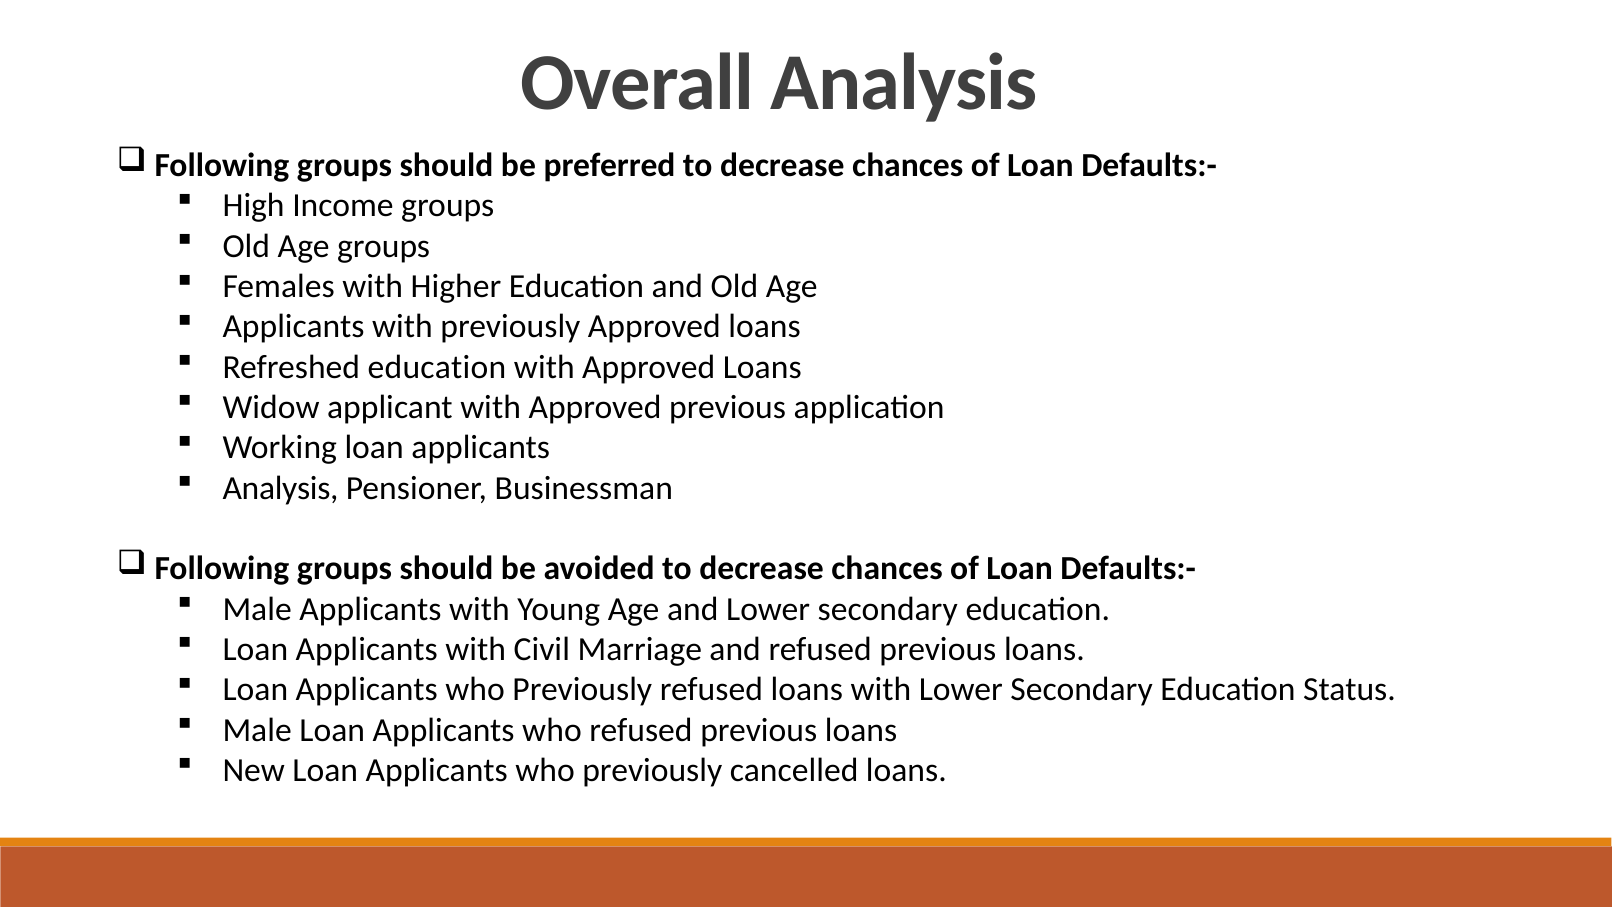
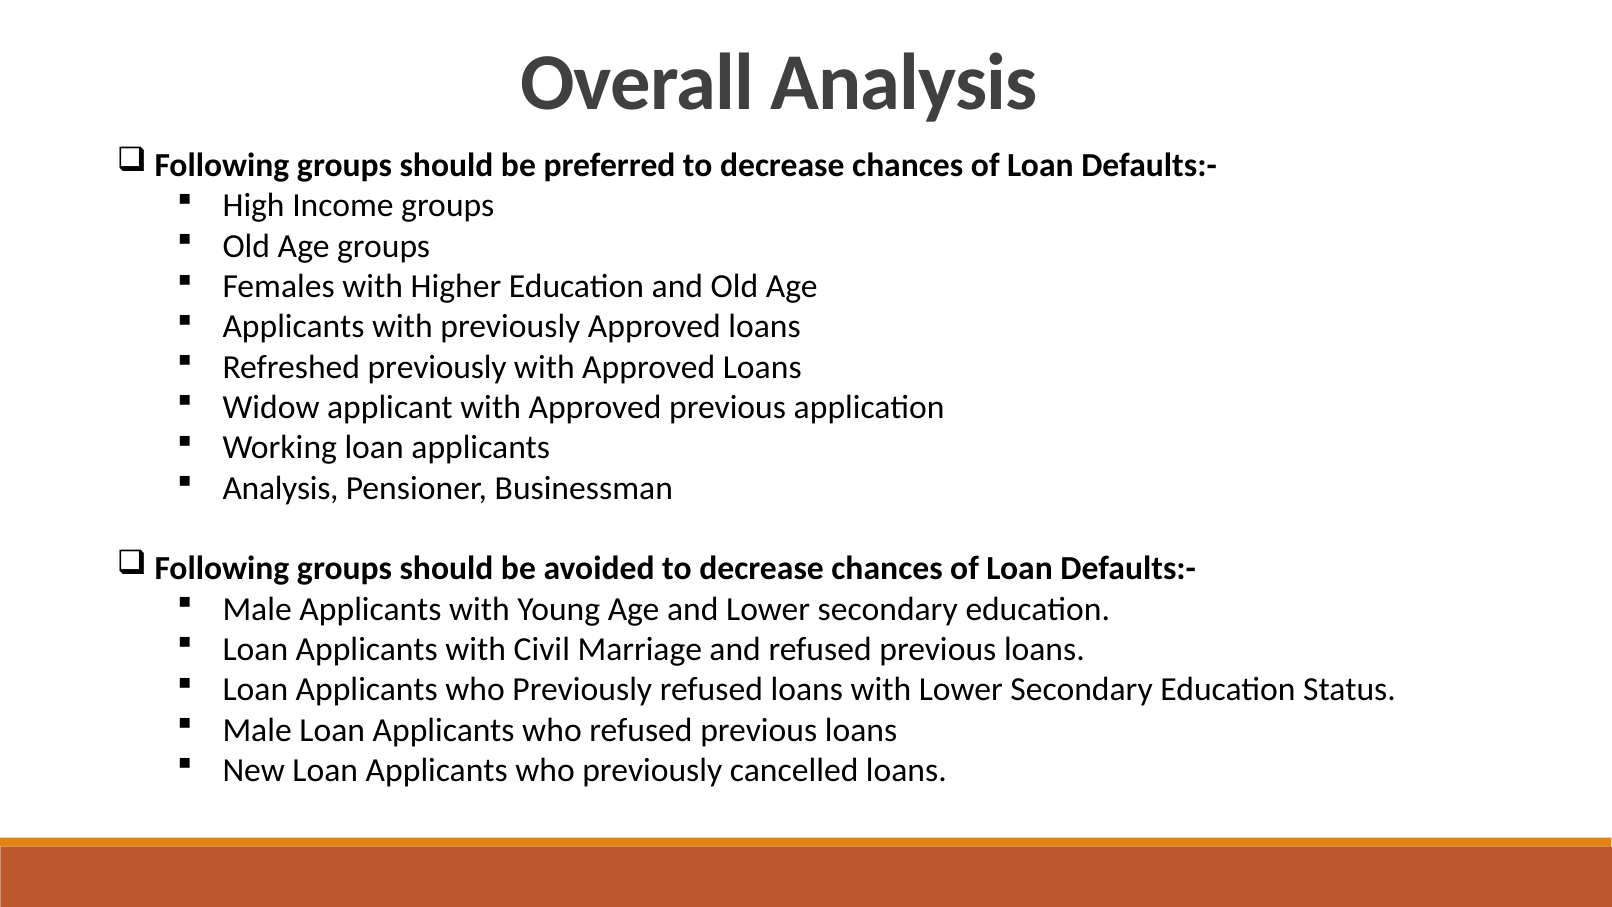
Refreshed education: education -> previously (437, 367)
